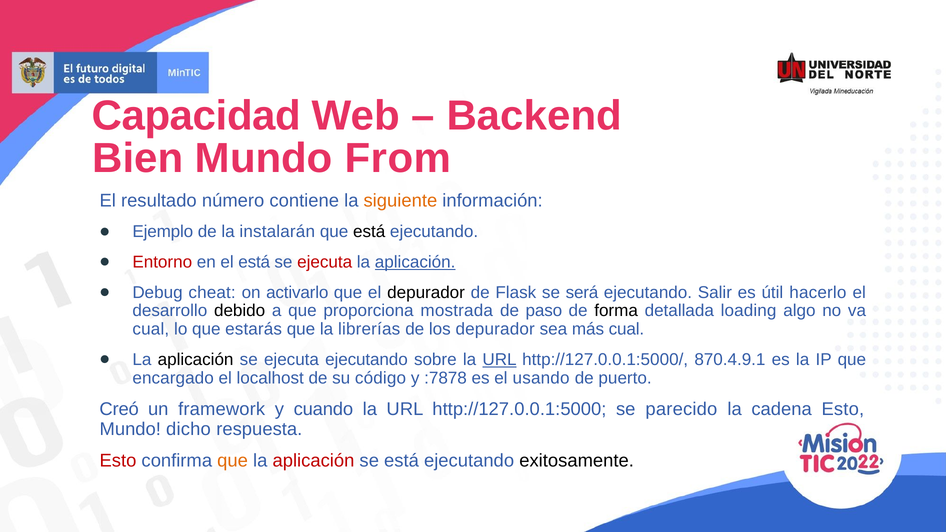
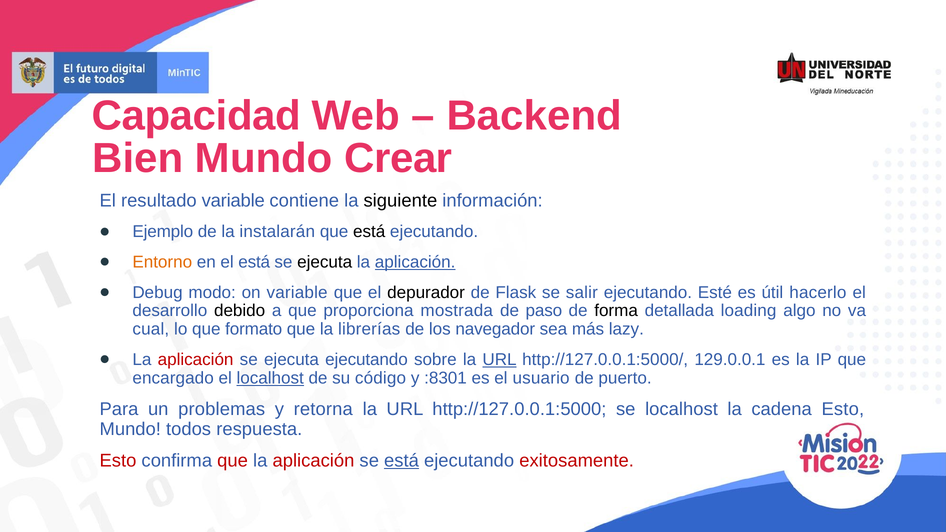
From: From -> Crear (398, 159)
resultado número: número -> variable (233, 201)
siguiente colour: orange -> black (400, 201)
Entorno colour: red -> orange (162, 262)
ejecuta colour: red -> black (325, 262)
cheat: cheat -> modo (212, 292)
on activarlo: activarlo -> variable (297, 292)
será: será -> salir (582, 292)
Salir: Salir -> Esté (715, 292)
estarás: estarás -> formato (254, 329)
los depurador: depurador -> navegador (495, 329)
más cual: cual -> lazy (626, 329)
aplicación colour: black -> red (196, 360)
870.4.9.1: 870.4.9.1 -> 129.0.0.1 (730, 360)
localhost underline: none -> present (270, 378)
:7878: :7878 -> :8301 (446, 378)
usando: usando -> usuario (541, 378)
Creó: Creó -> Para (119, 409)
framework: framework -> problemas (222, 409)
cuando: cuando -> retorna (323, 409)
se parecido: parecido -> localhost (681, 409)
dicho: dicho -> todos (189, 429)
que colour: orange -> red (233, 461)
está underline: none -> present (401, 461)
exitosamente colour: black -> red (577, 461)
